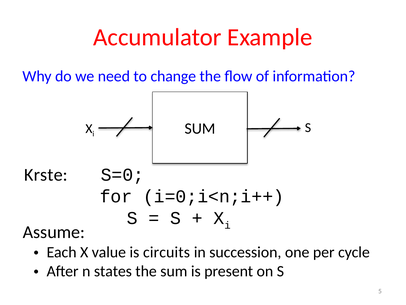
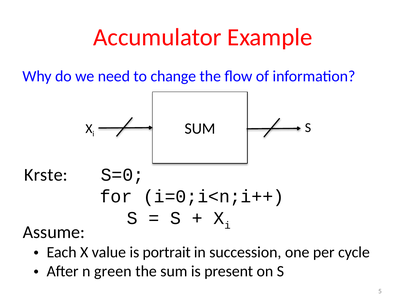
circuits: circuits -> portrait (167, 252)
states: states -> green (113, 271)
